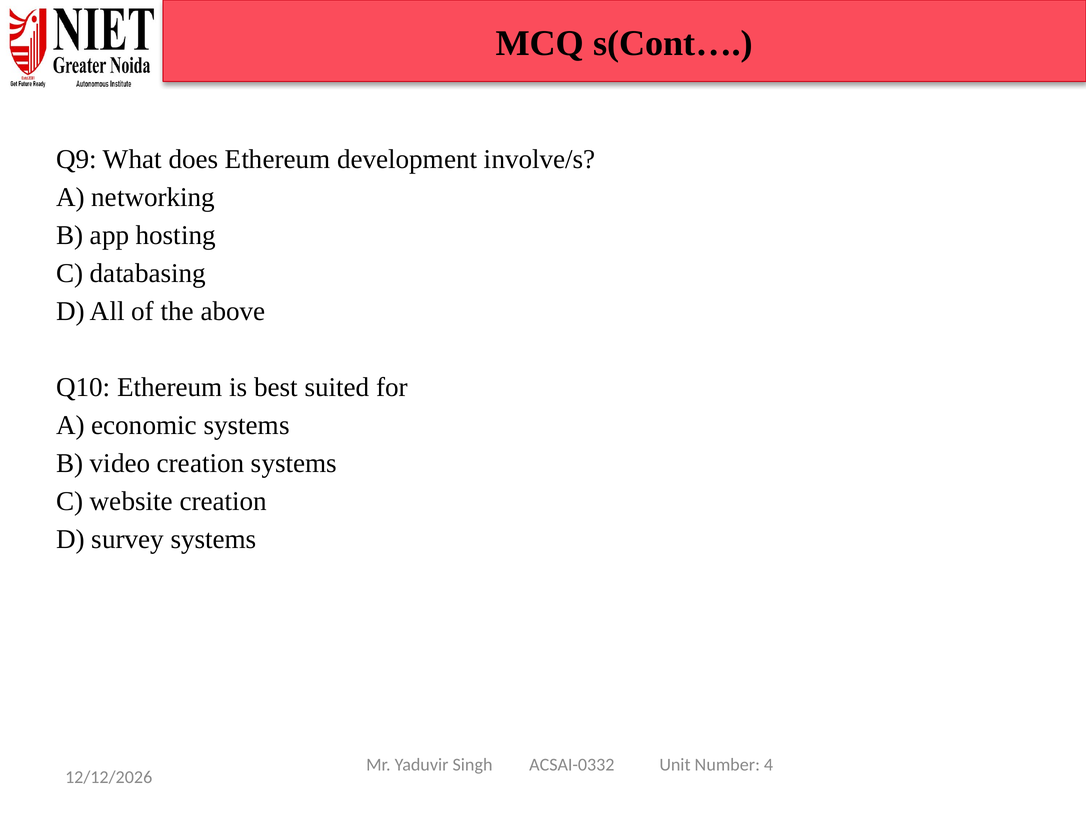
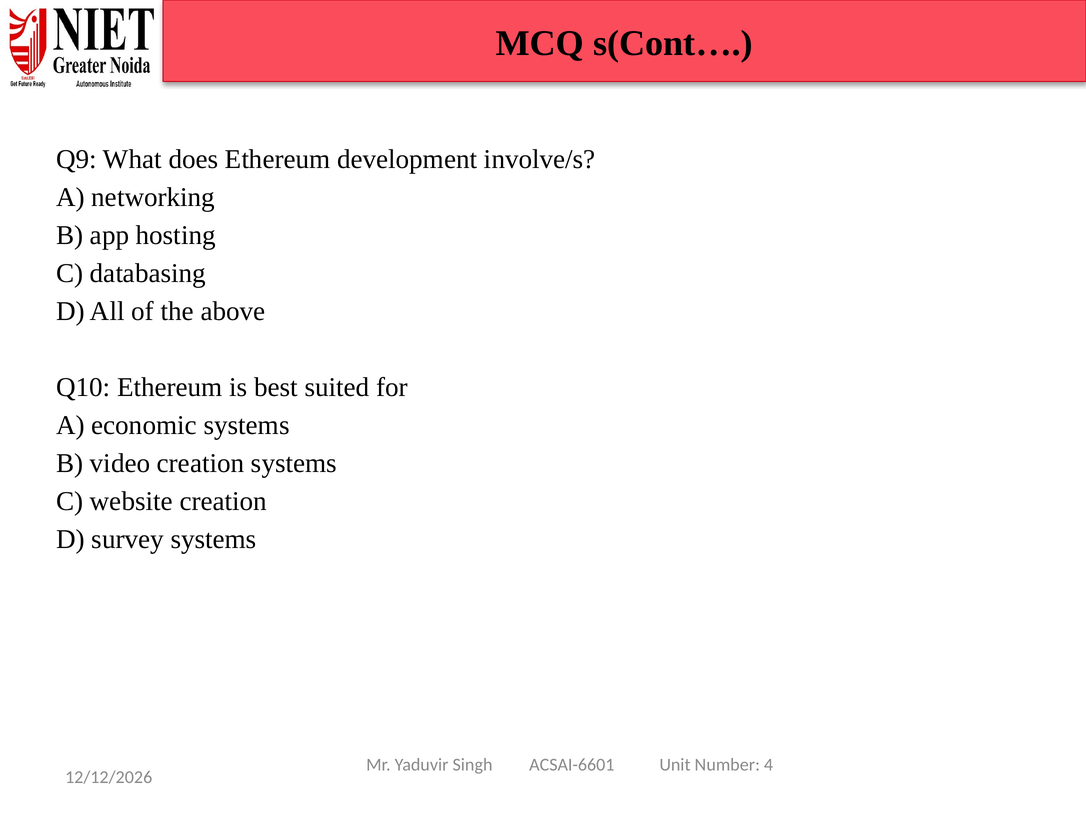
ACSAI-0332: ACSAI-0332 -> ACSAI-6601 (572, 765)
